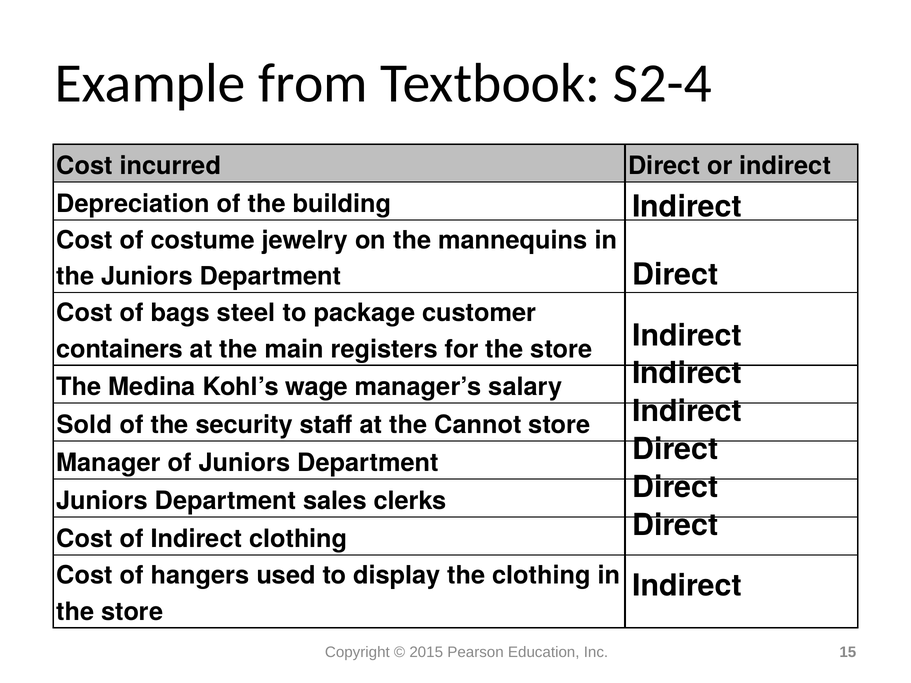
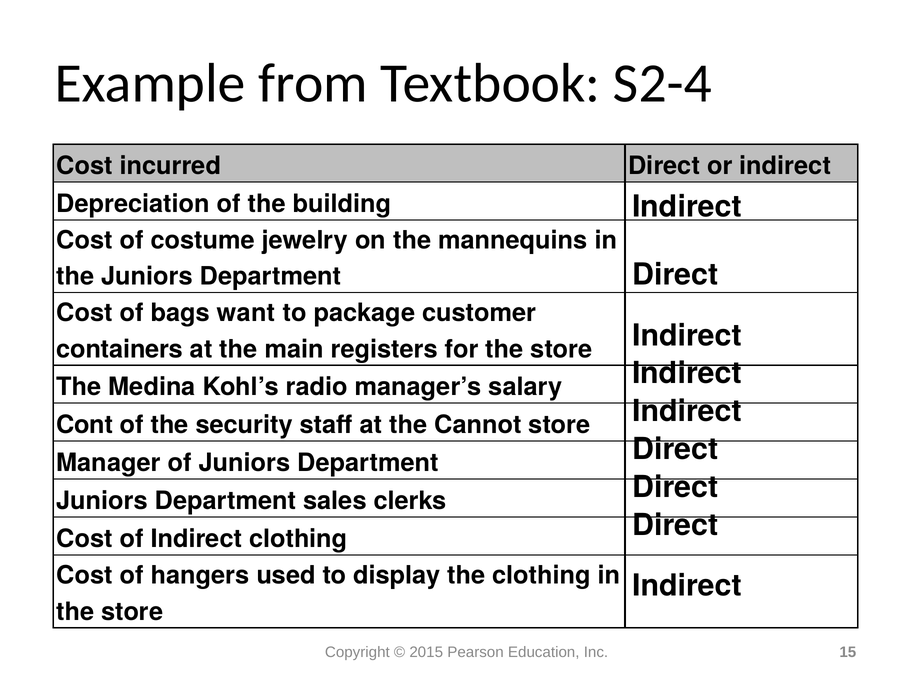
steel: steel -> want (246, 313)
wage: wage -> radio (317, 387)
Sold: Sold -> Cont (85, 425)
